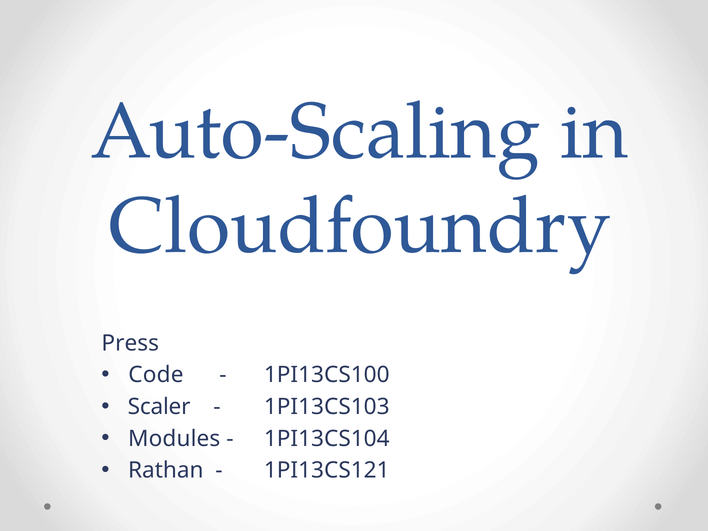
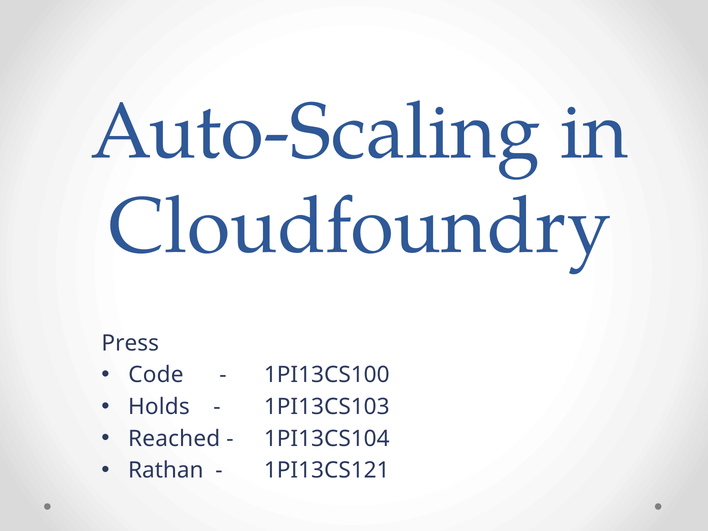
Scaler: Scaler -> Holds (159, 407)
Modules: Modules -> Reached (174, 439)
